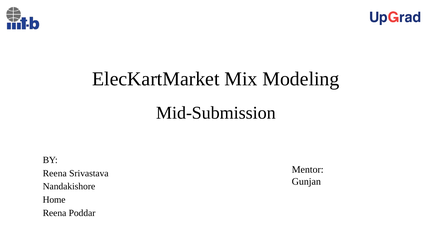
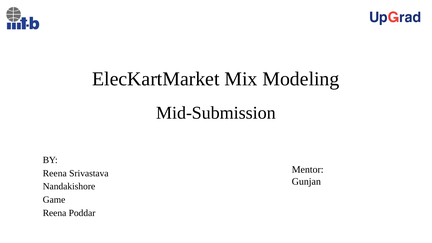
Home: Home -> Game (54, 200)
